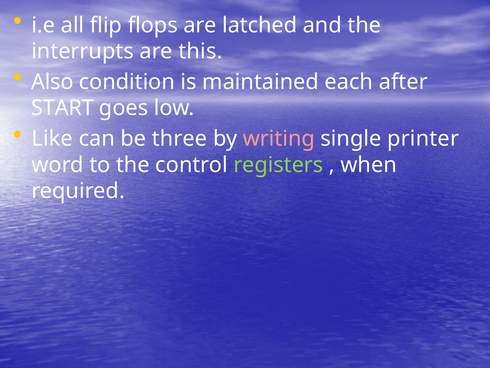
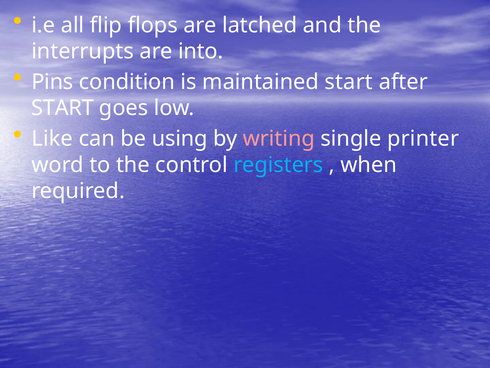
this: this -> into (201, 51)
Also: Also -> Pins (52, 82)
maintained each: each -> start (349, 82)
three: three -> using (180, 138)
registers colour: light green -> light blue (278, 165)
